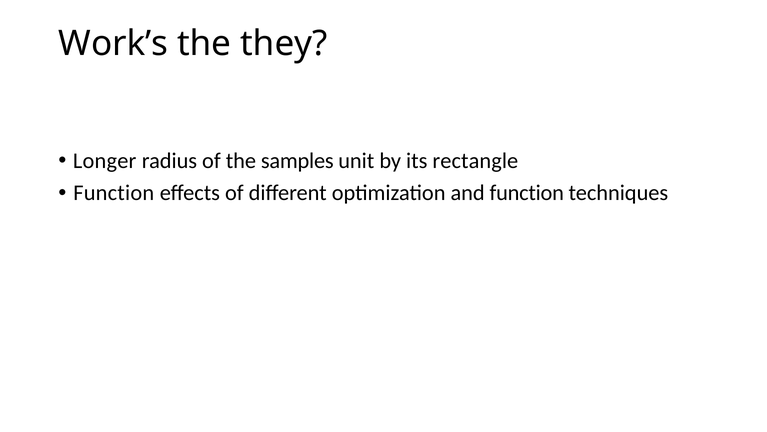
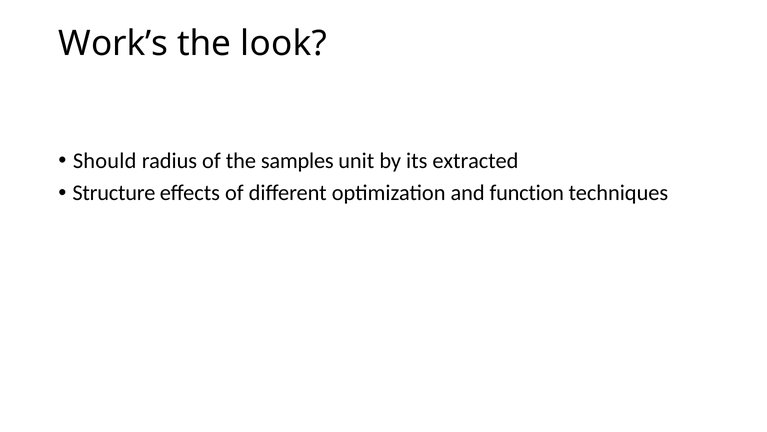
they: they -> look (284, 43)
Longer: Longer -> Should (105, 161)
rectangle: rectangle -> extracted (475, 161)
Function: Function -> Structure (114, 193)
